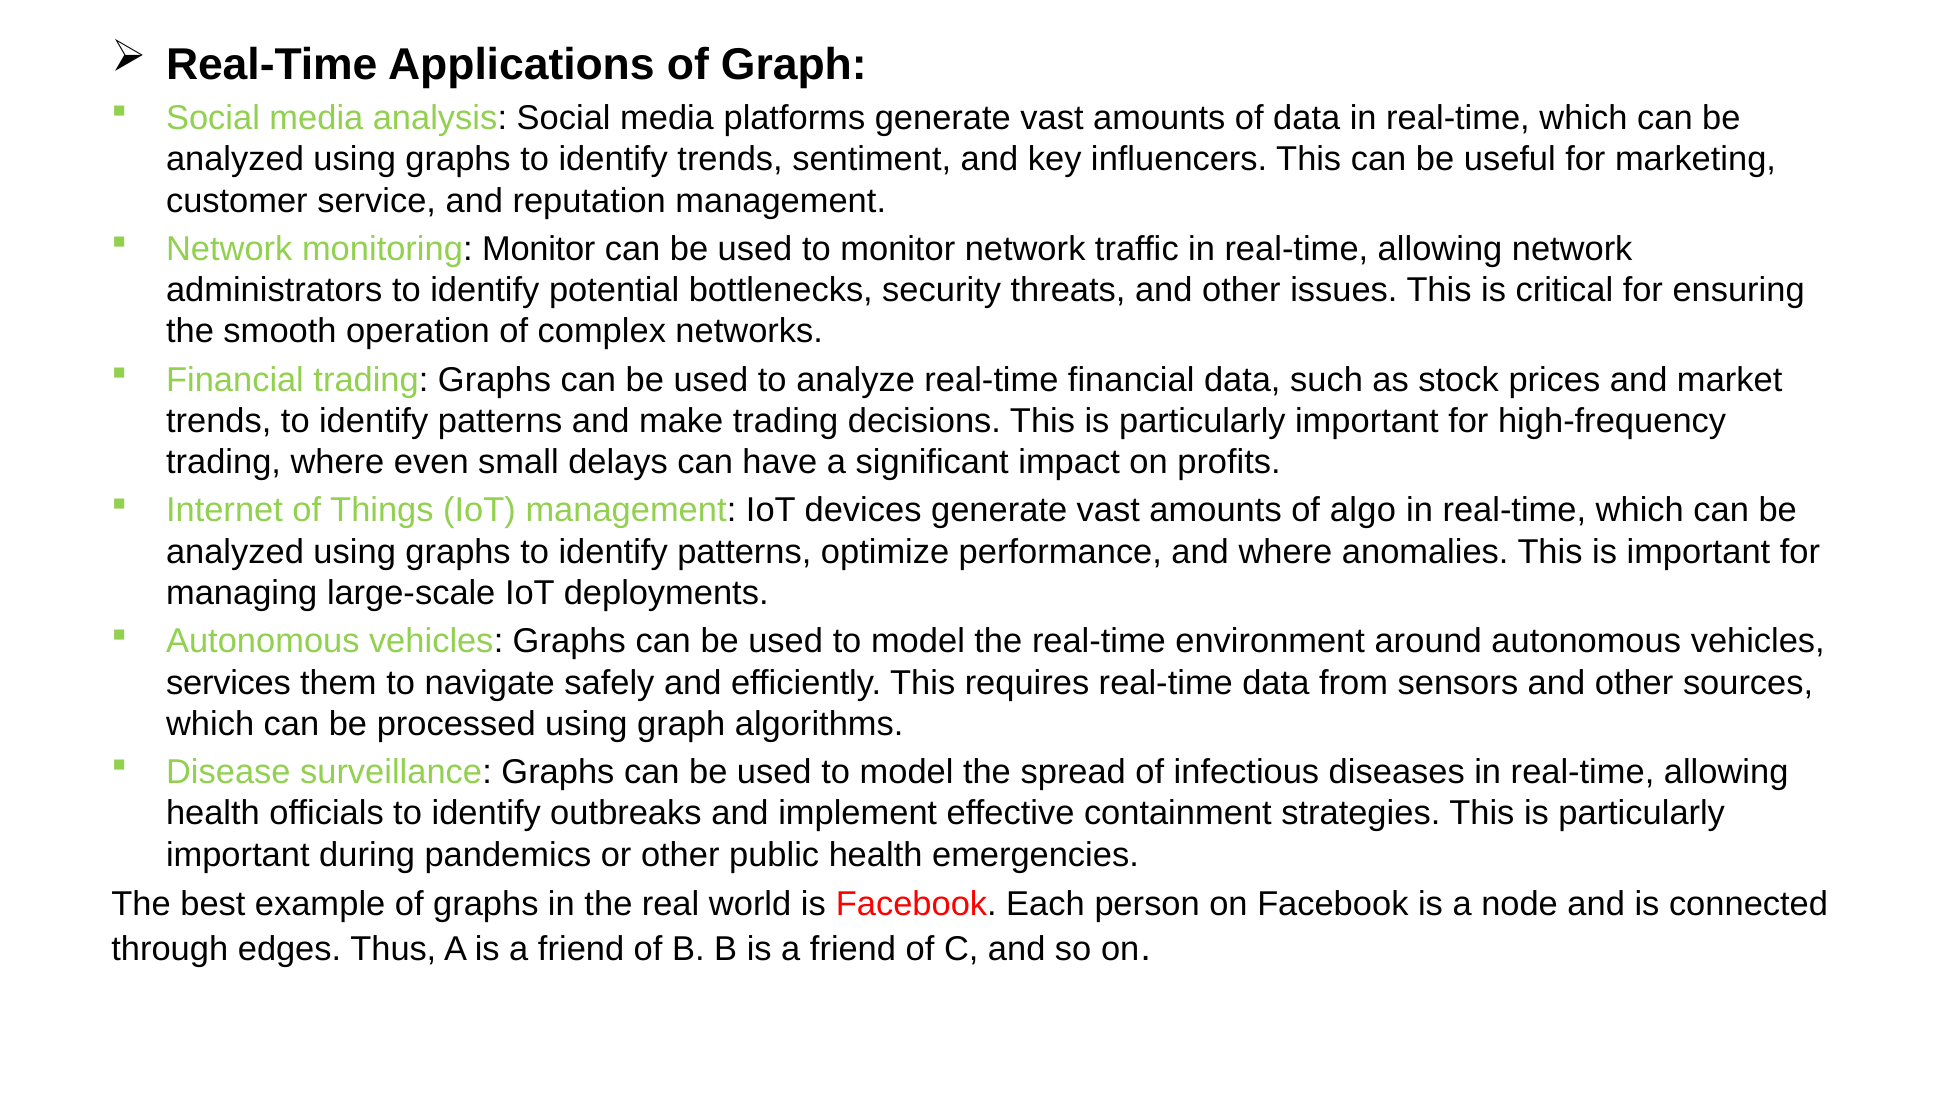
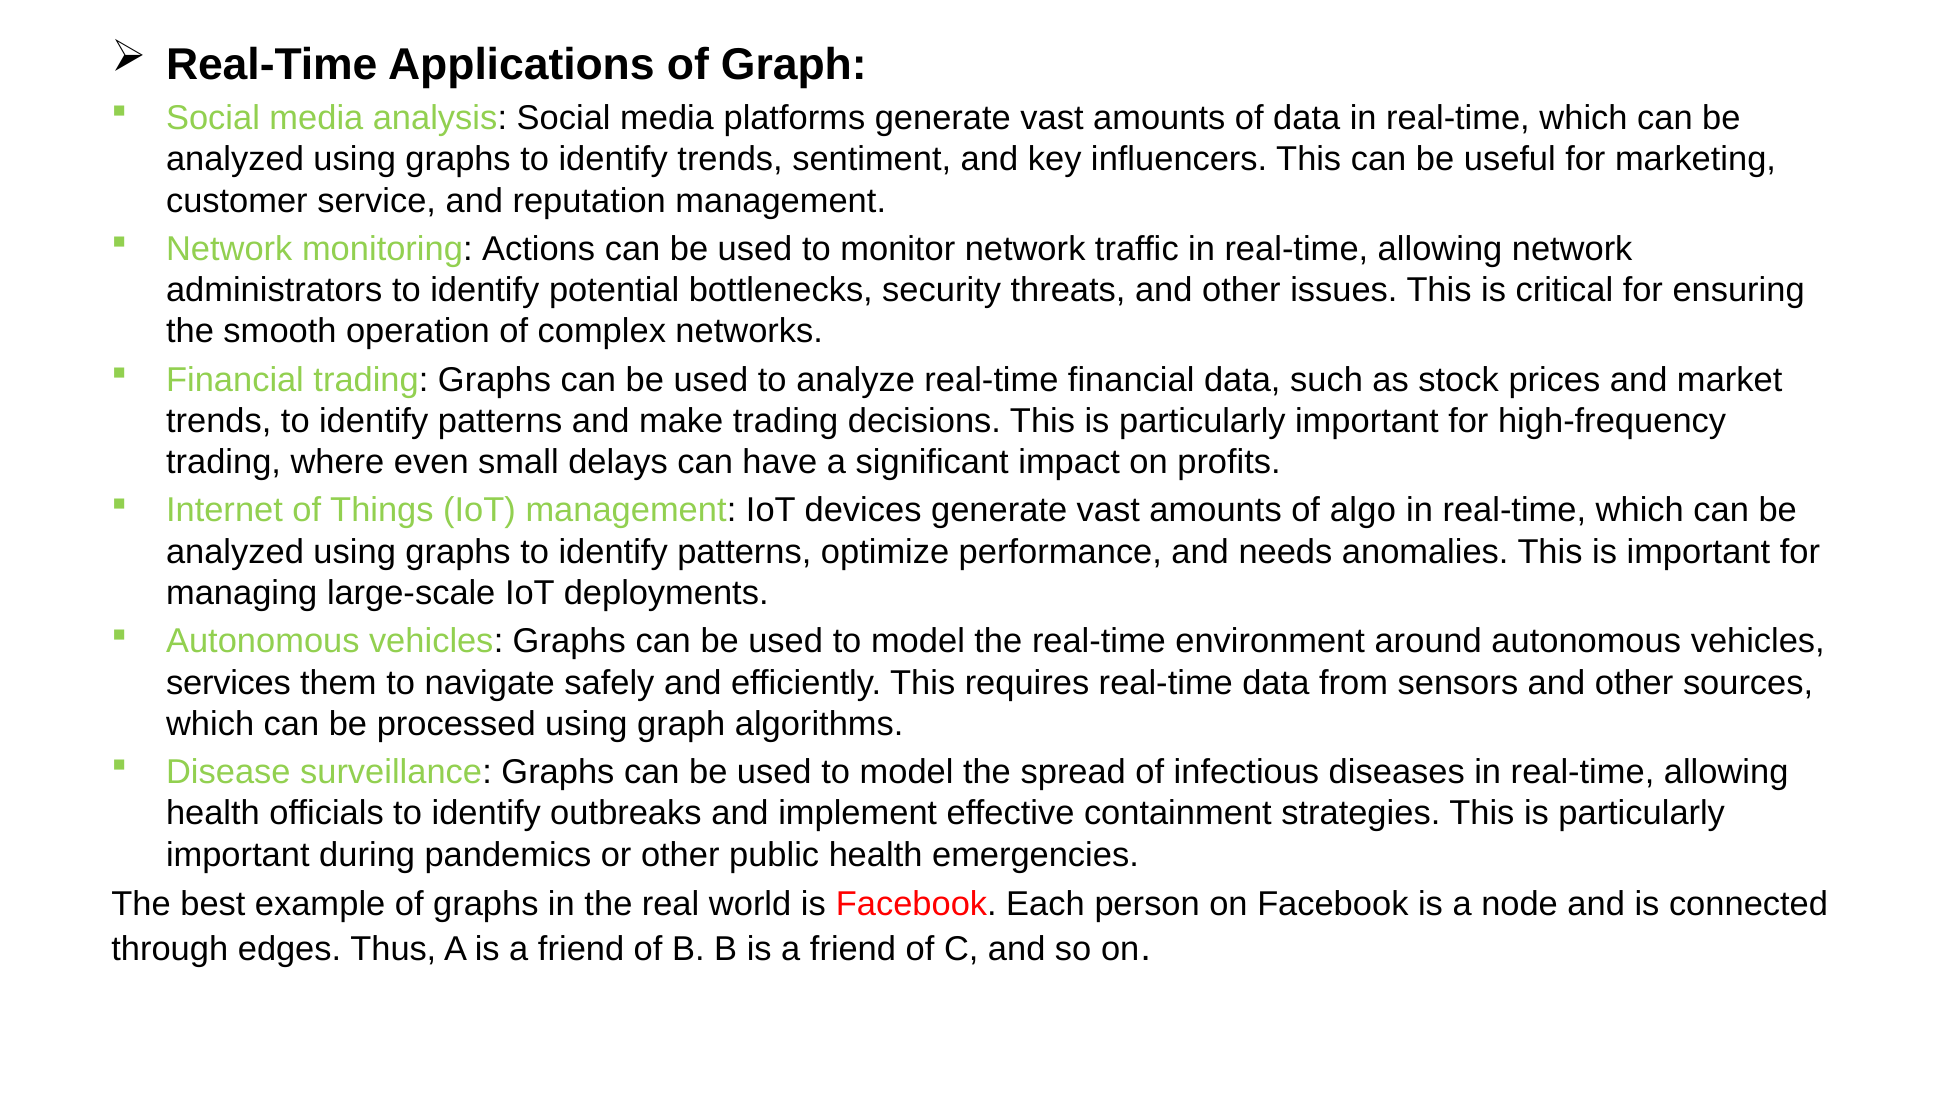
monitoring Monitor: Monitor -> Actions (539, 249)
and where: where -> needs (1285, 552)
